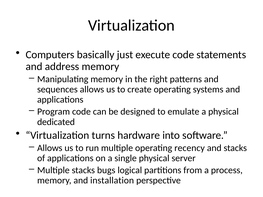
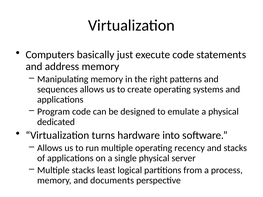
bugs: bugs -> least (106, 170)
installation: installation -> documents (112, 181)
